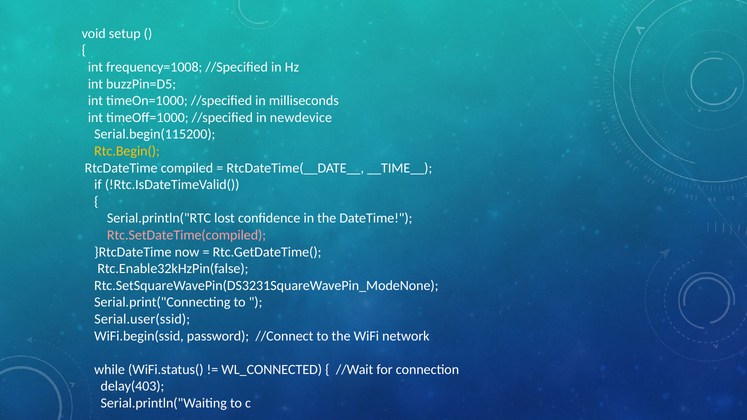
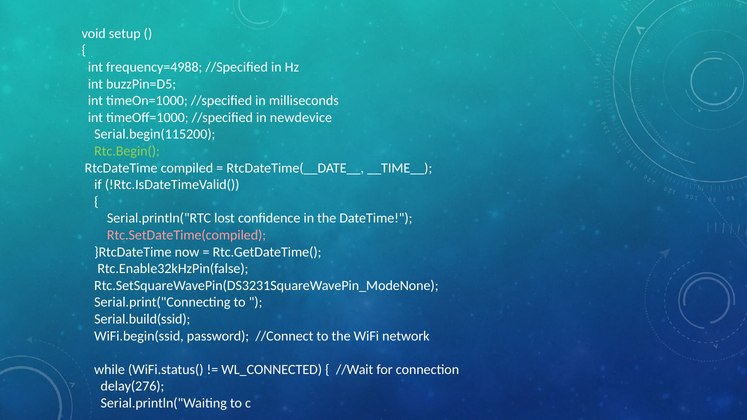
frequency=1008: frequency=1008 -> frequency=4988 (154, 67)
Rtc.Begin( colour: yellow -> light green (127, 151)
Serial.user(ssid: Serial.user(ssid -> Serial.build(ssid (142, 319)
delay(403: delay(403 -> delay(276 (132, 387)
